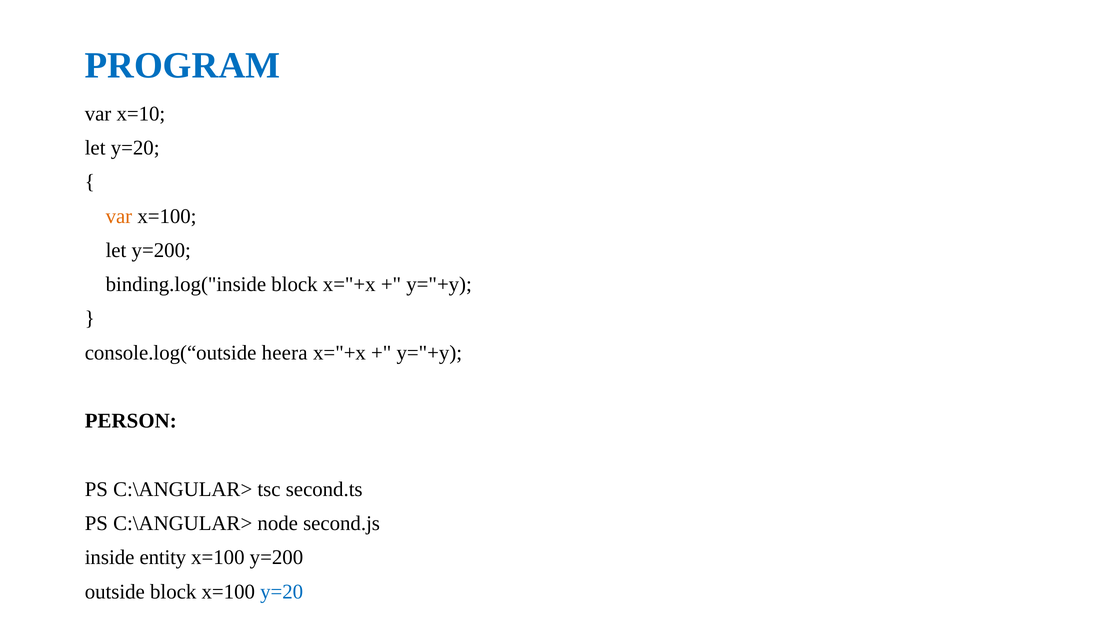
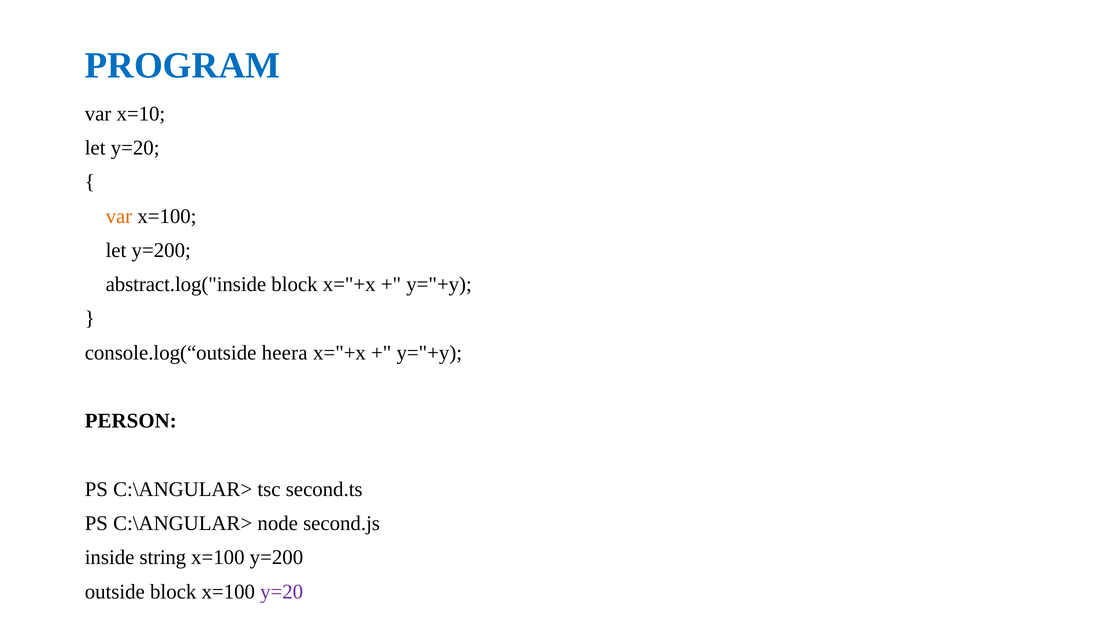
binding.log("inside: binding.log("inside -> abstract.log("inside (186, 284)
entity: entity -> string (163, 557)
y=20 colour: blue -> purple (282, 591)
